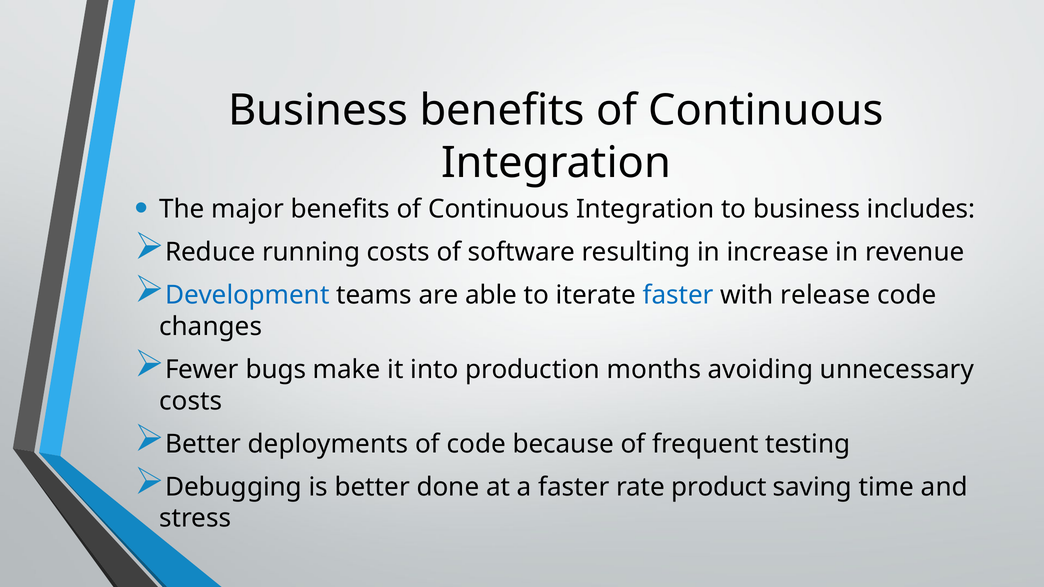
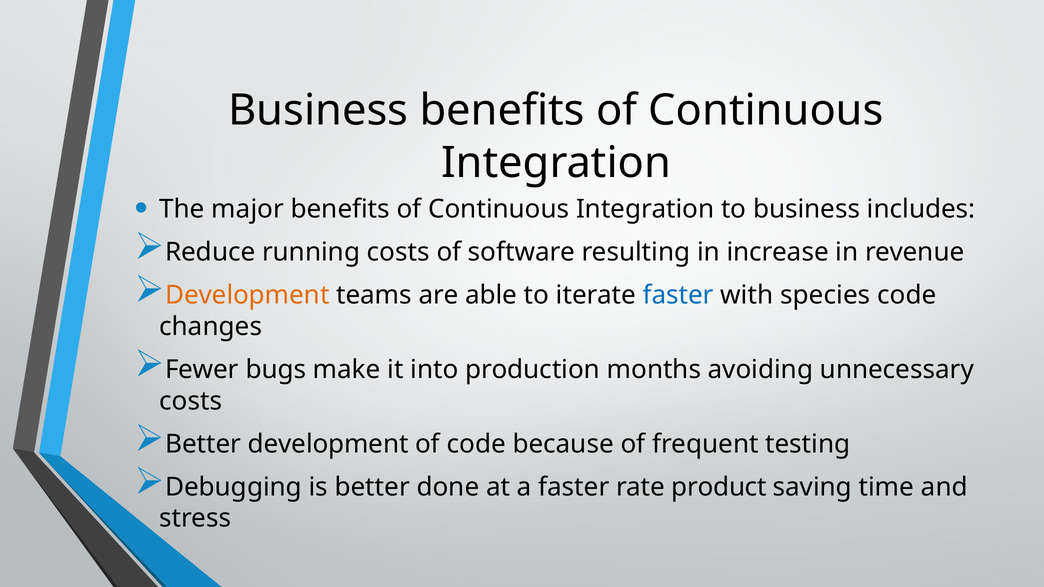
Development colour: blue -> orange (247, 295)
release: release -> species (825, 295)
Better deployments: deployments -> development (328, 444)
